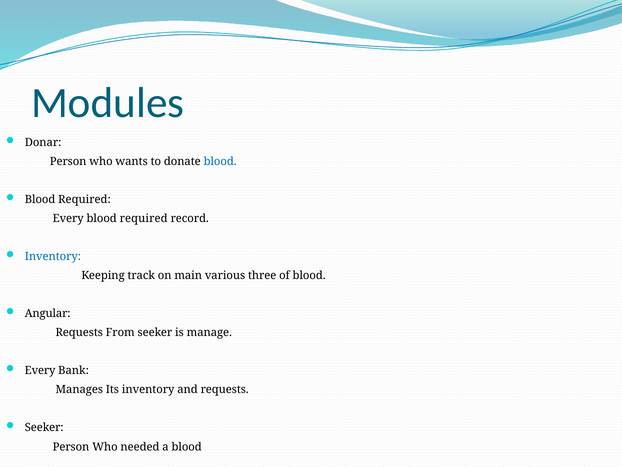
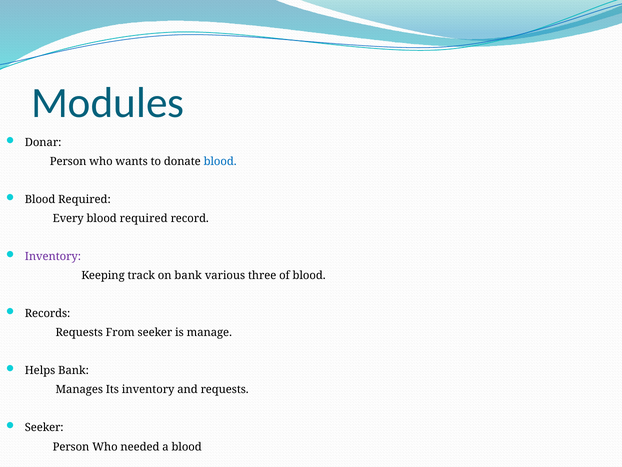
Inventory colour: blue -> purple (53, 256)
on main: main -> bank (188, 275)
Angular: Angular -> Records (48, 313)
Every: Every -> Helps (40, 370)
